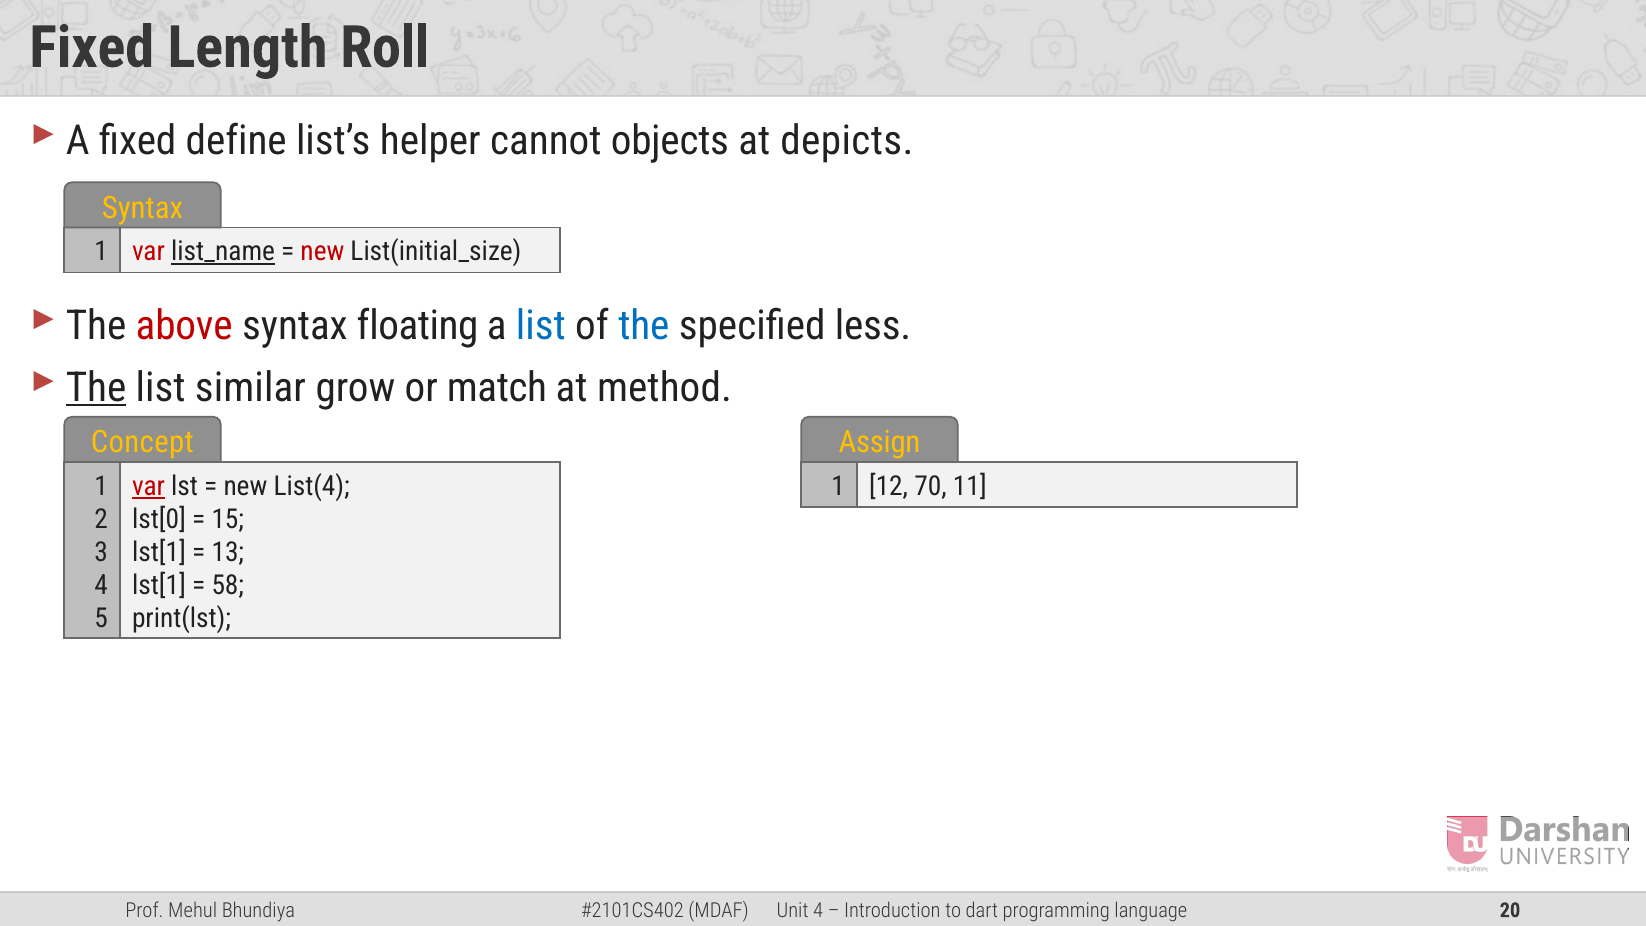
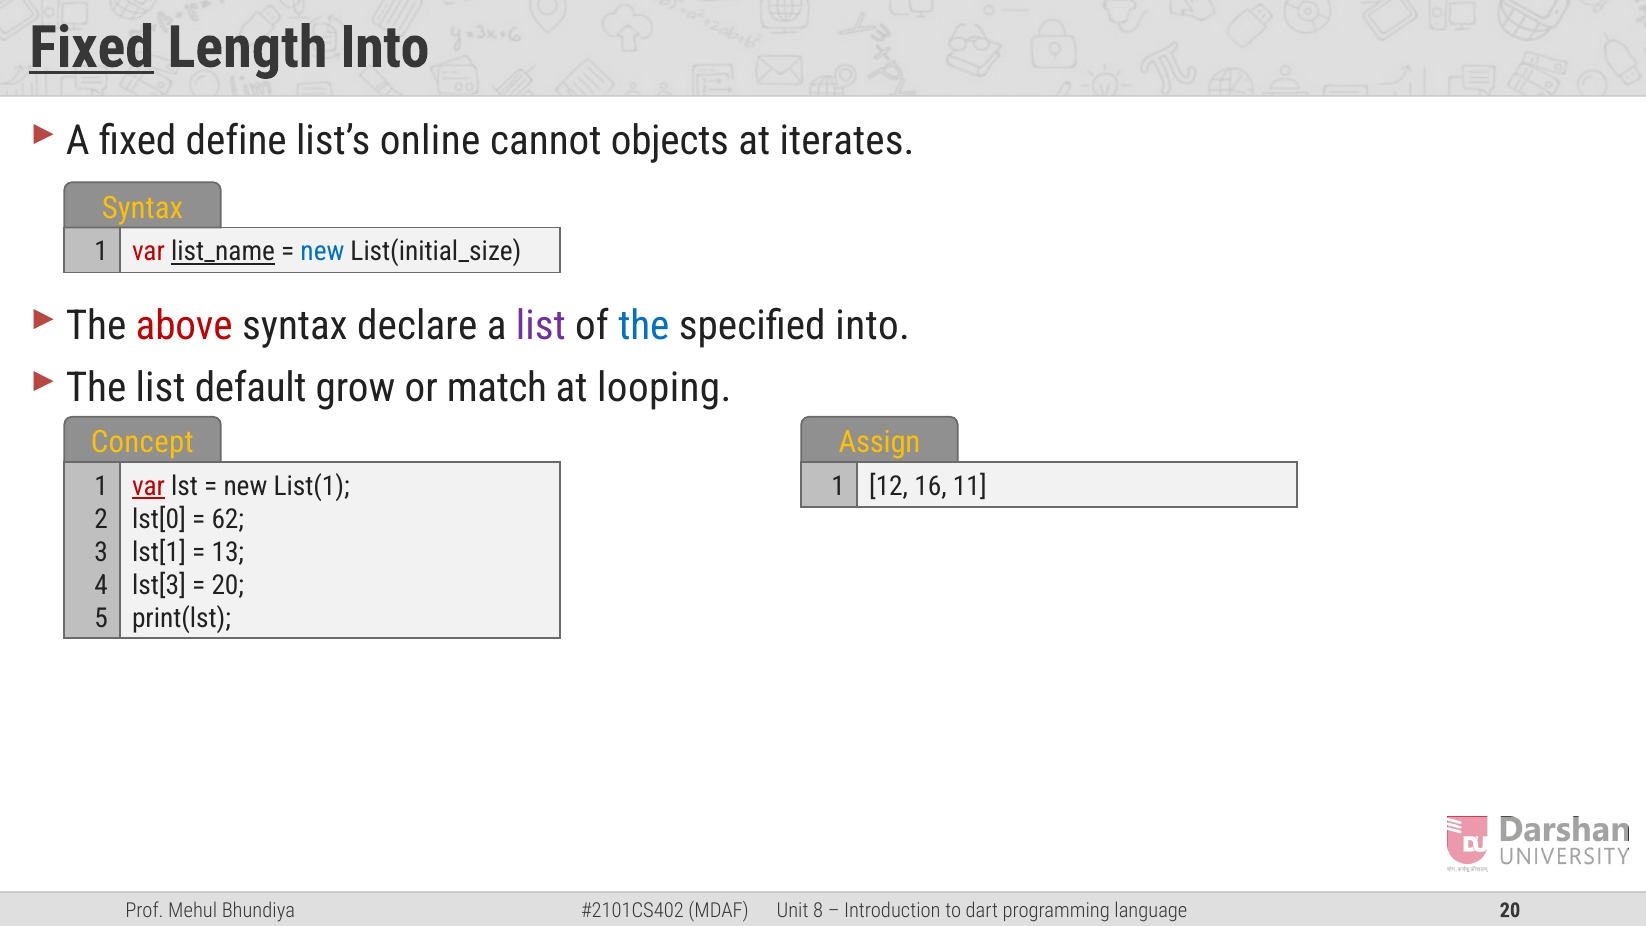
Fixed underline: none -> present (92, 48)
Length Roll: Roll -> Into (385, 48)
helper: helper -> online (430, 141)
depicts: depicts -> iterates (847, 141)
new colour: red -> blue (322, 252)
floating: floating -> declare (417, 326)
list colour: blue -> purple (541, 326)
specified less: less -> into (873, 326)
The underline: present -> none (96, 387)
similar: similar -> default (251, 387)
method: method -> looping (664, 387)
List(4: List(4 -> List(1 (312, 486)
70: 70 -> 16 (931, 486)
15: 15 -> 62 (228, 519)
lst[1: lst[1 -> lst[3 (159, 585)
58: 58 -> 20 (228, 585)
4: 4 -> 8 (818, 910)
